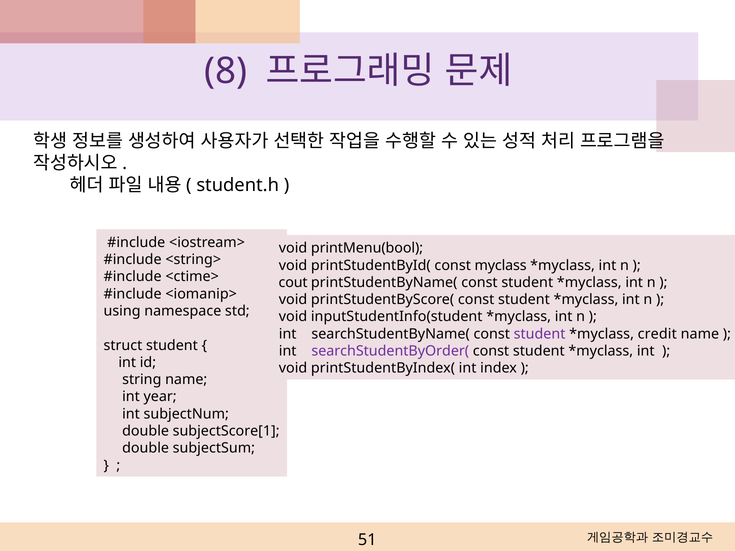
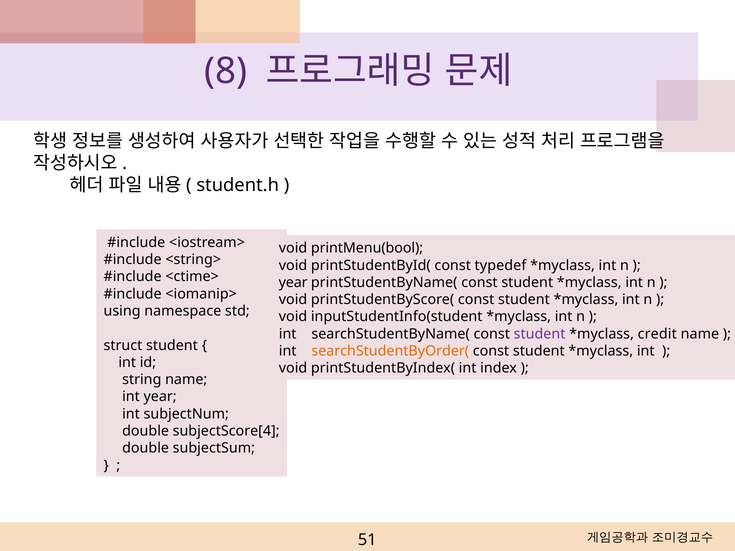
myclass: myclass -> typedef (500, 265)
cout: cout -> year (293, 283)
searchStudentByOrder( colour: purple -> orange (390, 351)
subjectScore[1: subjectScore[1 -> subjectScore[4 (226, 431)
